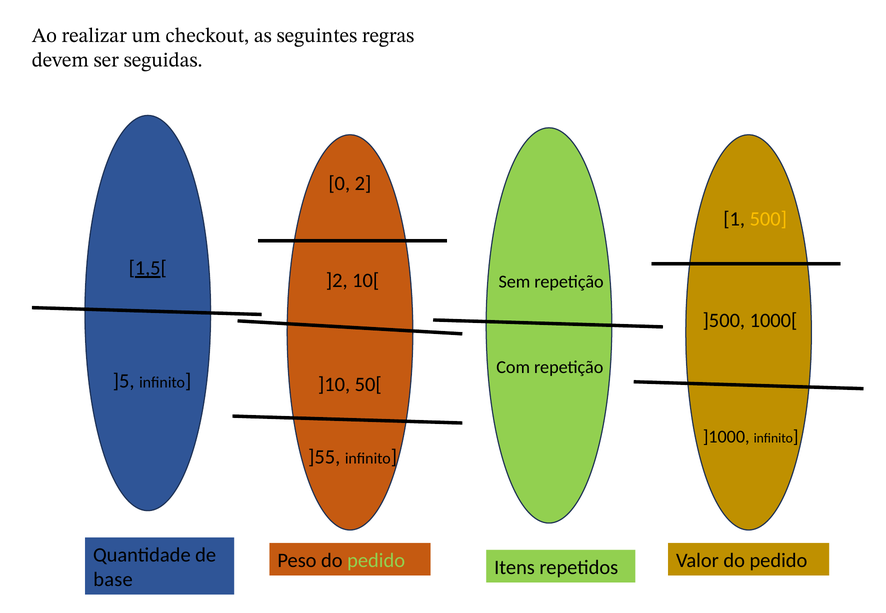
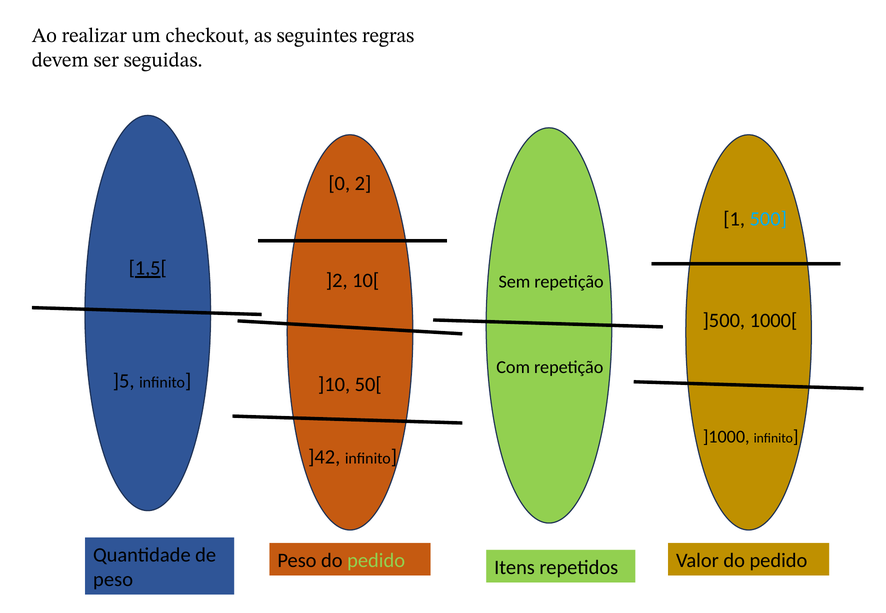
500 colour: yellow -> light blue (768, 219)
]55: ]55 -> ]42 (324, 457)
base: base -> peso (113, 580)
